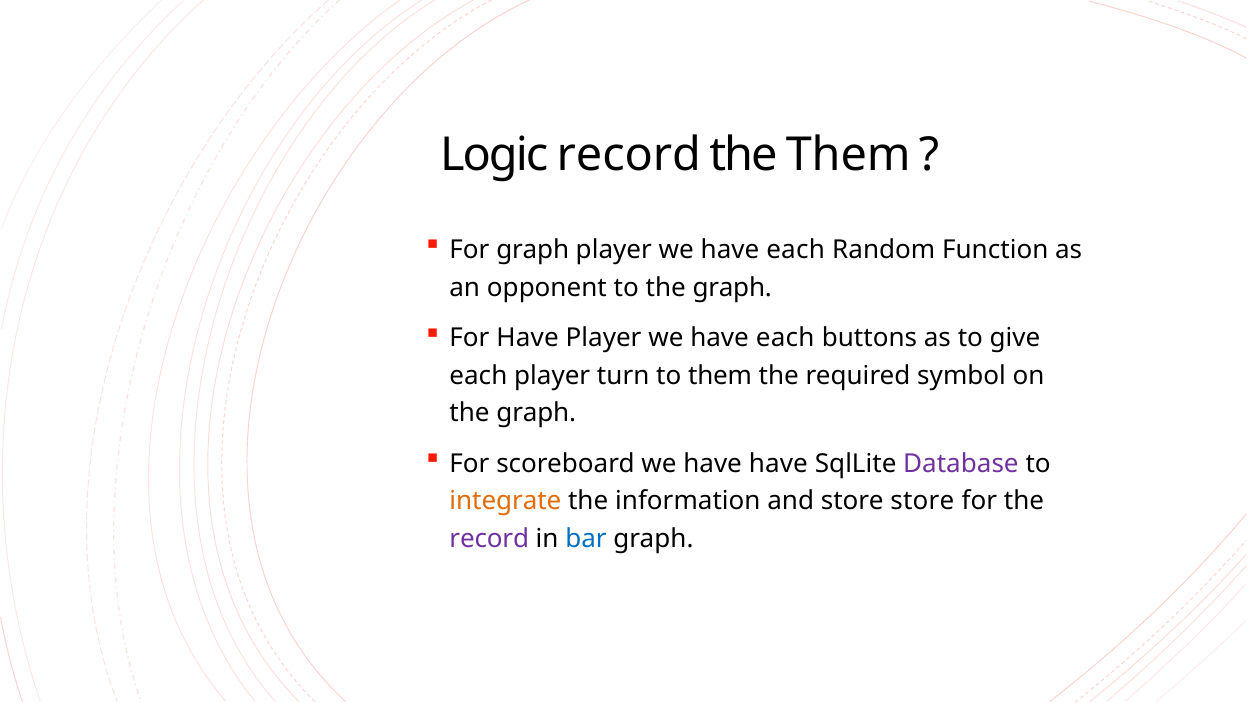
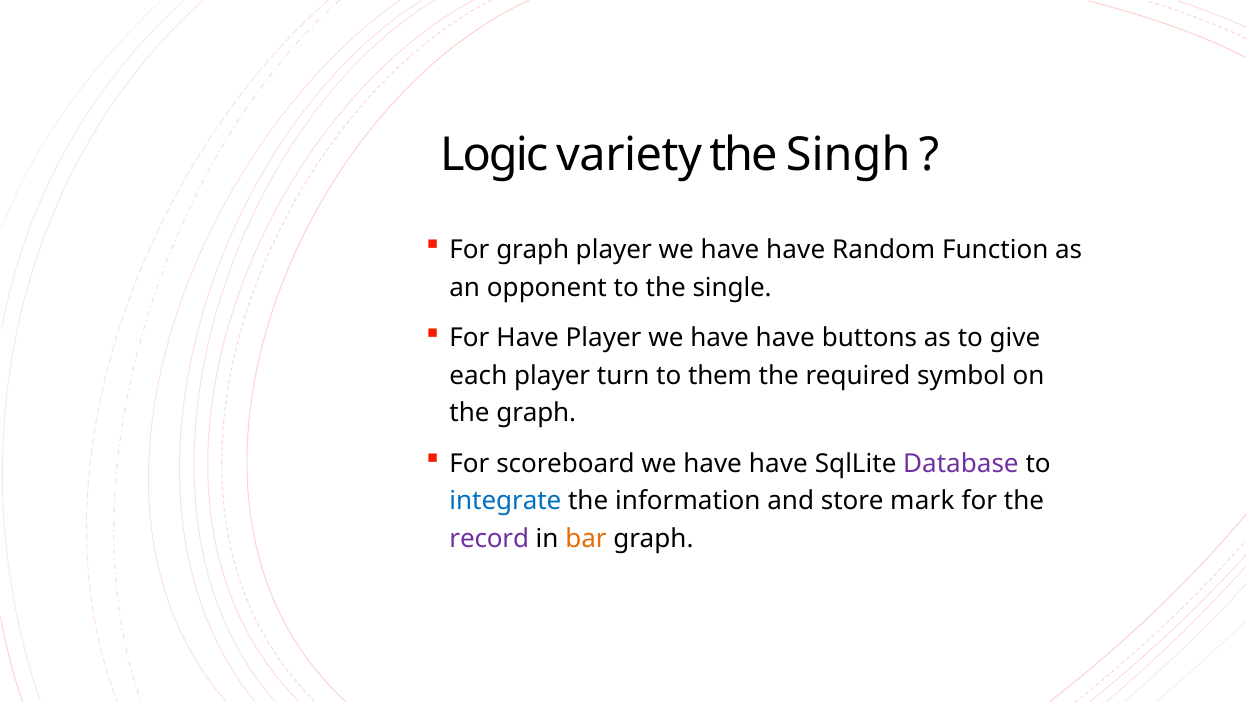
Logic record: record -> variety (629, 155)
the Them: Them -> Singh (848, 155)
each: each -> have (796, 250)
to the graph: graph -> single (732, 287)
each: each -> have (785, 338)
integrate colour: orange -> blue (505, 501)
store store: store -> mark (922, 501)
bar colour: blue -> orange (586, 538)
